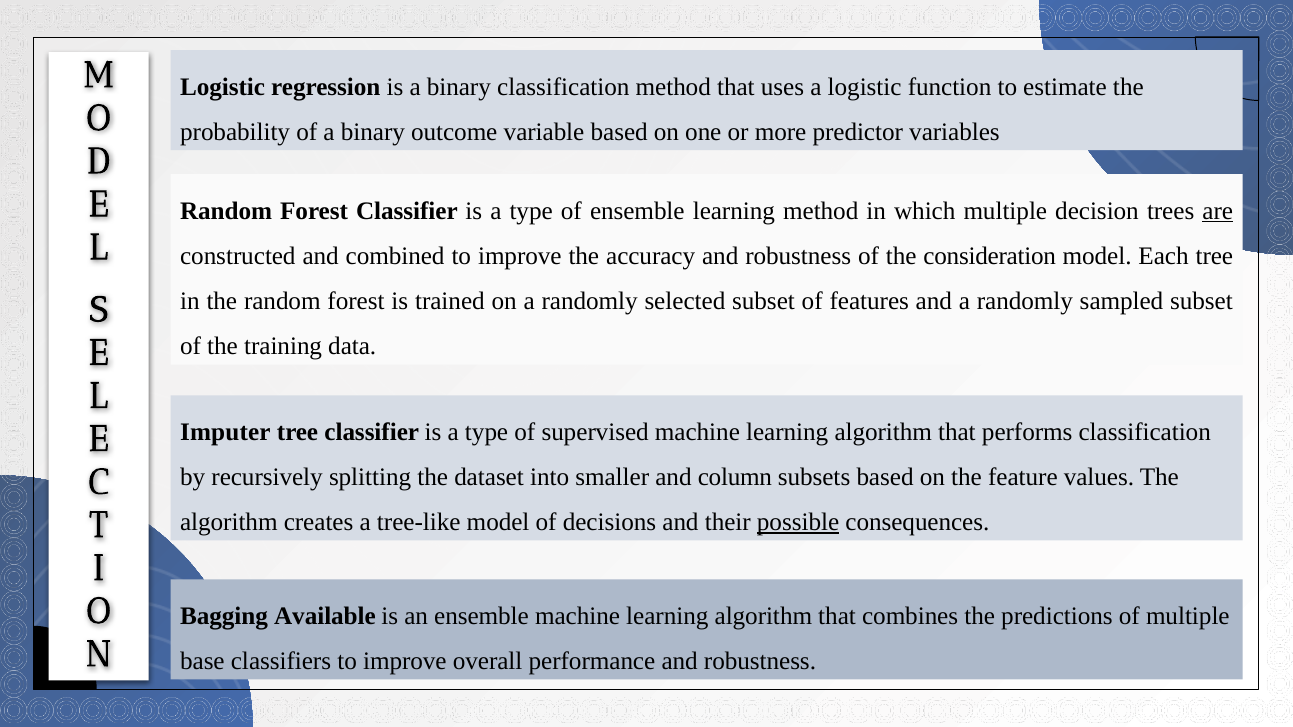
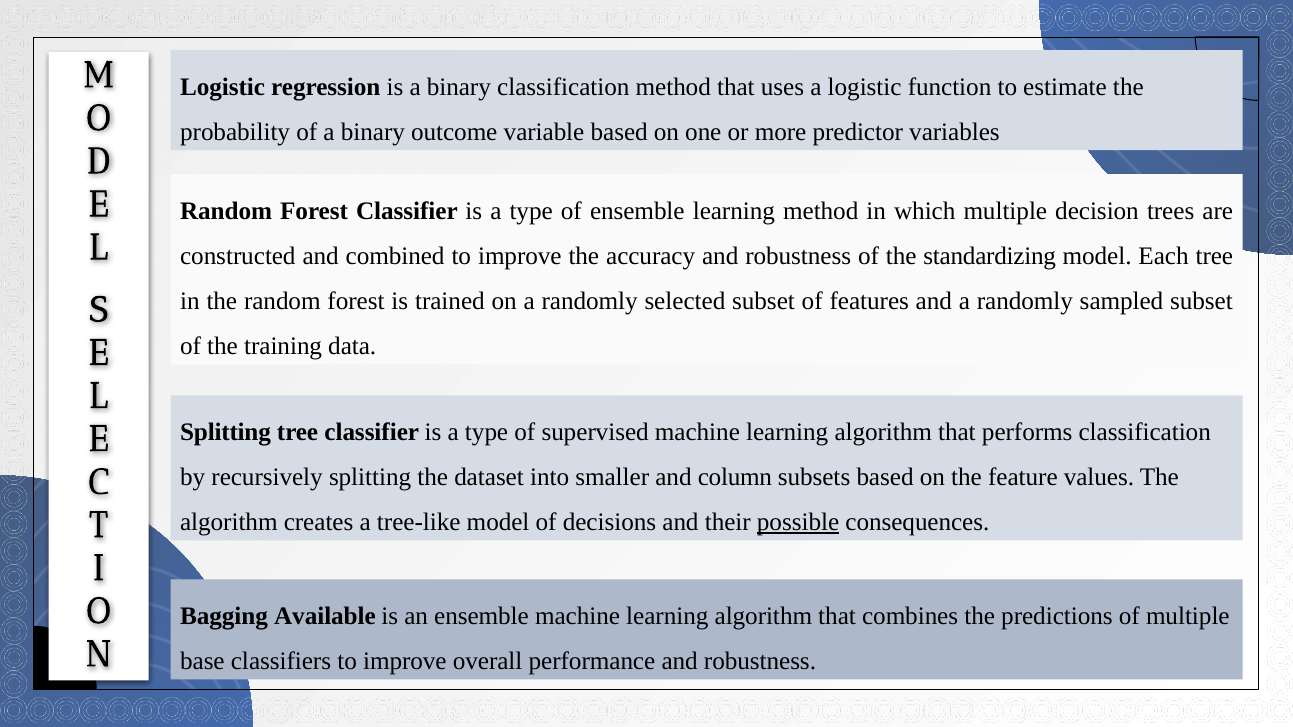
are underline: present -> none (1218, 211)
consideration: consideration -> standardizing (990, 256)
Imputer: Imputer -> Splitting (226, 432)
